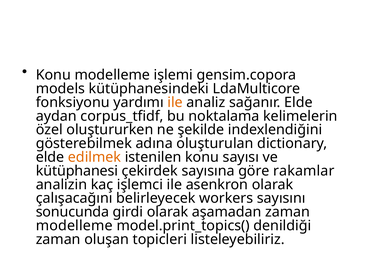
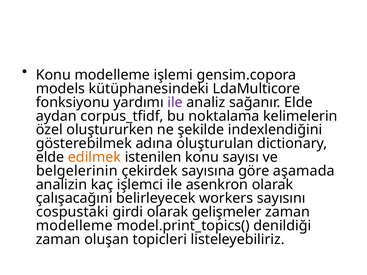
ile colour: orange -> purple (175, 102)
kütüphanesi: kütüphanesi -> belgelerinin (77, 171)
rakamlar: rakamlar -> aşamada (304, 171)
sonucunda: sonucunda -> cospustaki (72, 212)
aşamadan: aşamadan -> gelişmeler (227, 212)
